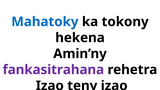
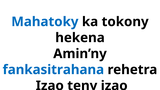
fankasitrahana colour: purple -> blue (53, 70)
